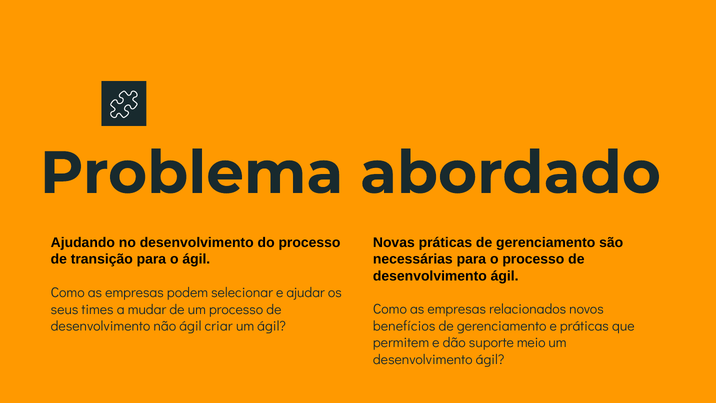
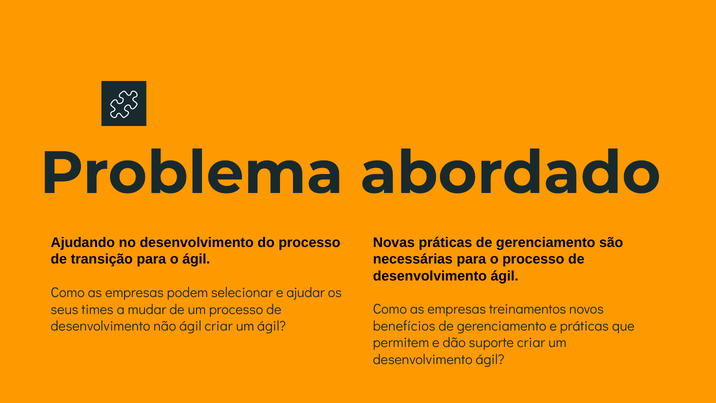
relacionados: relacionados -> treinamentos (528, 309)
suporte meio: meio -> criar (531, 343)
